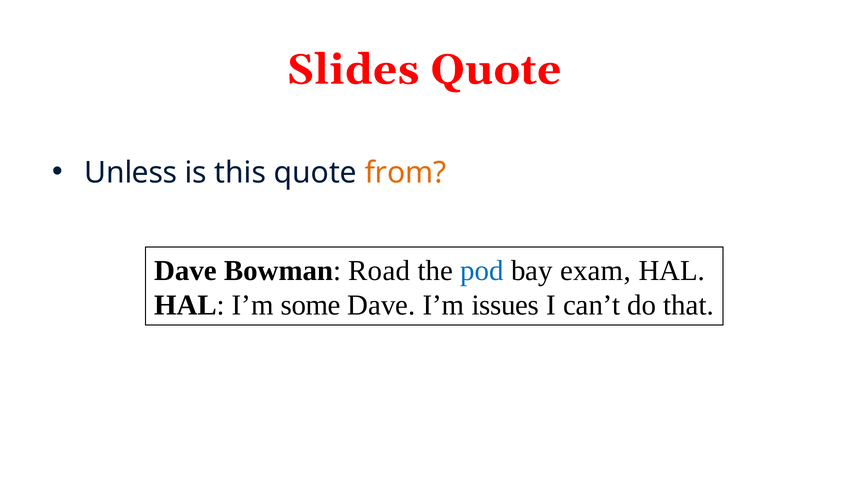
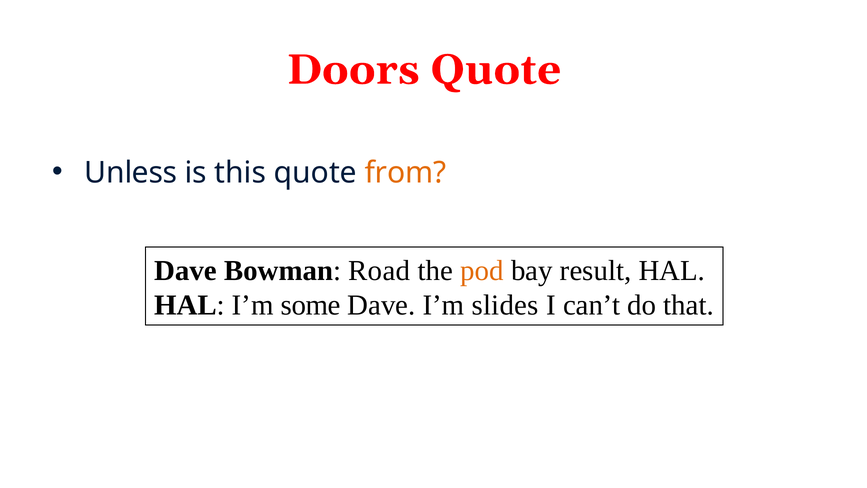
Slides: Slides -> Doors (353, 70)
pod colour: blue -> orange (482, 270)
exam: exam -> result (596, 270)
issues: issues -> slides (505, 305)
